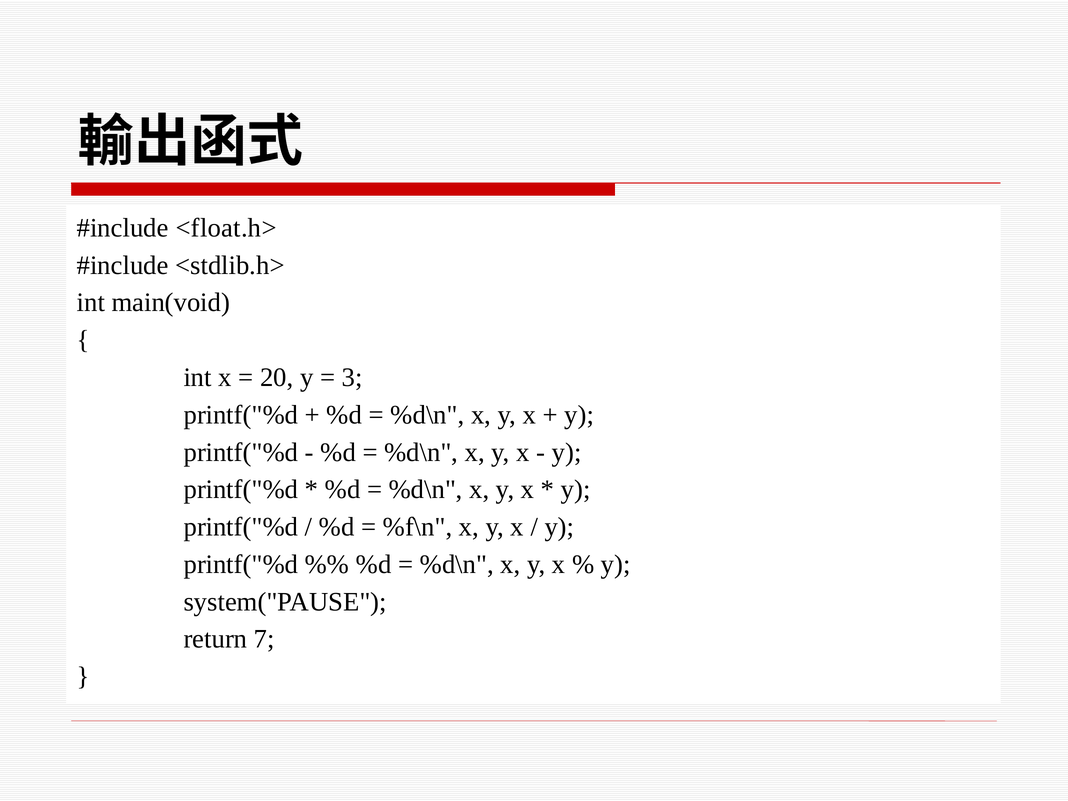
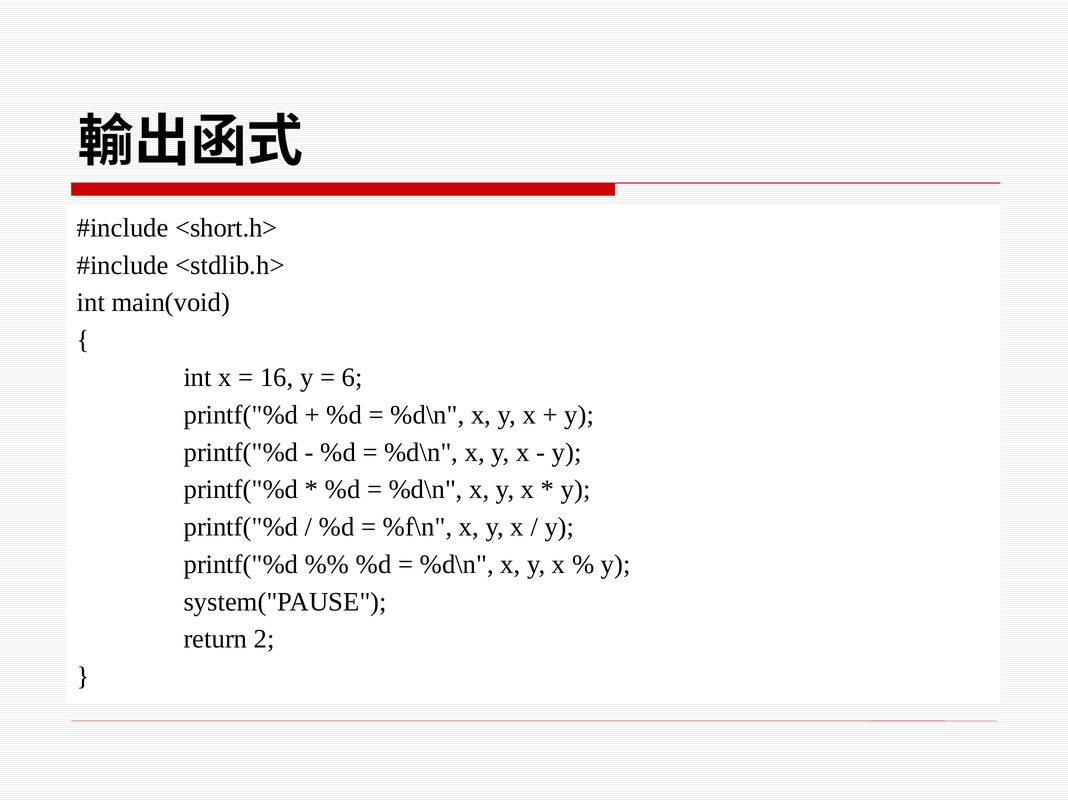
<float.h>: <float.h> -> <short.h> (226, 228)
20: 20 -> 16 (277, 377)
3: 3 -> 6 (352, 377)
7: 7 -> 2 (264, 639)
